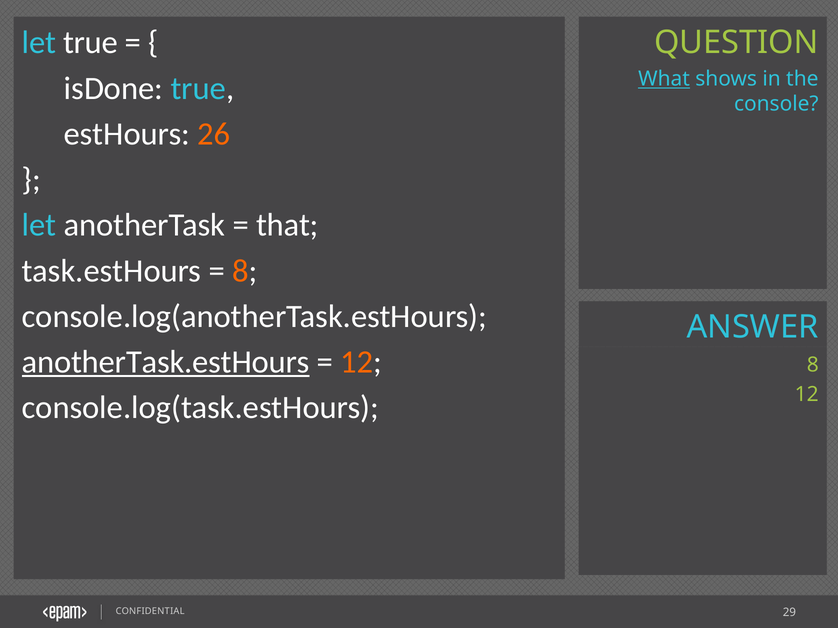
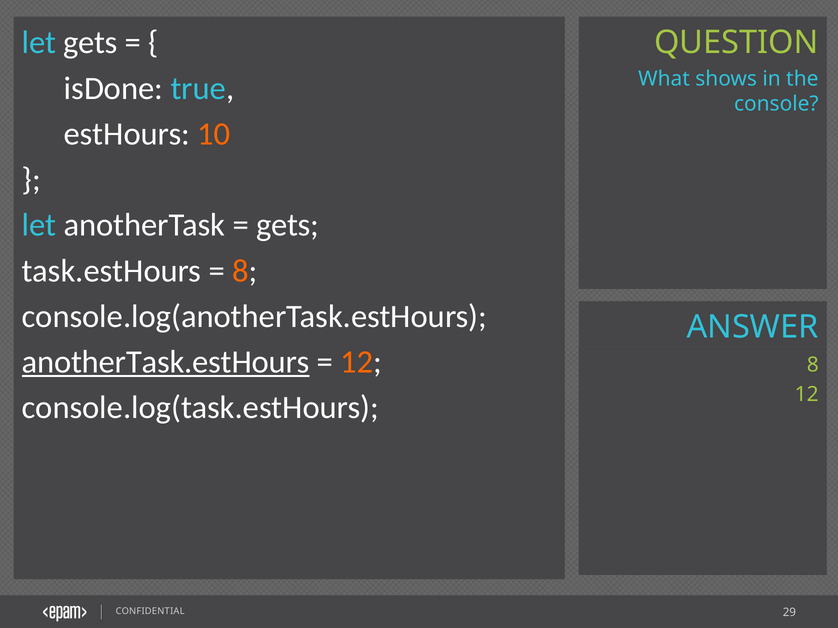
let true: true -> gets (91, 43)
What underline: present -> none (664, 79)
26: 26 -> 10 (214, 134)
that: that -> gets (287, 225)
